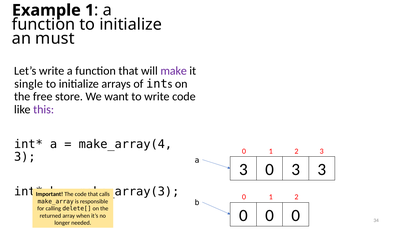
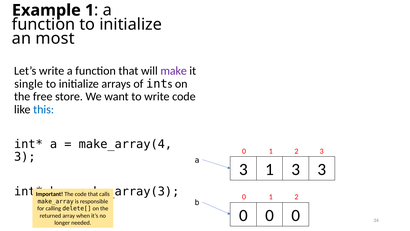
must: must -> most (55, 38)
this colour: purple -> blue (44, 109)
0: 0 -> 1 (270, 169)
